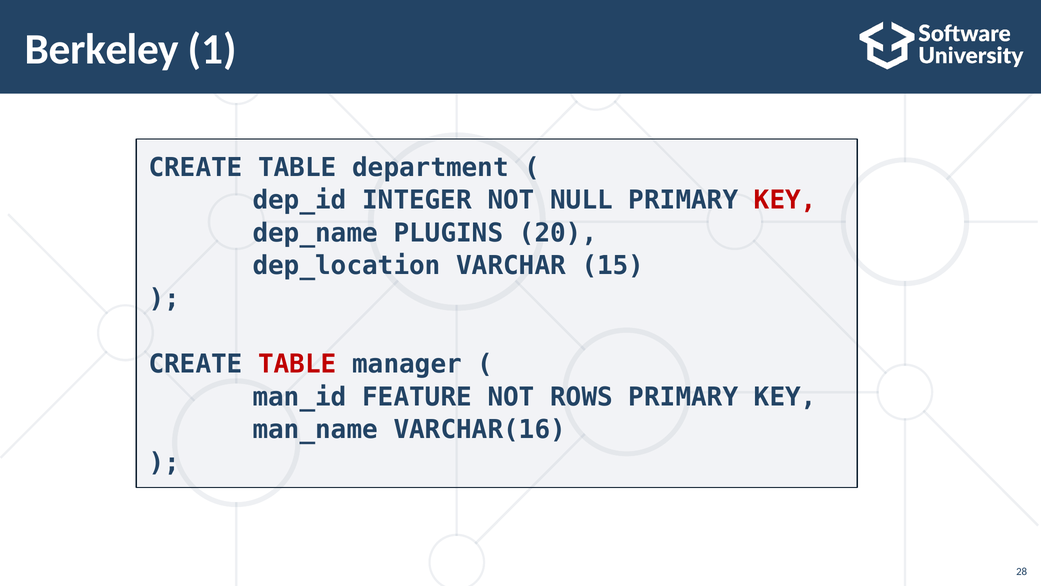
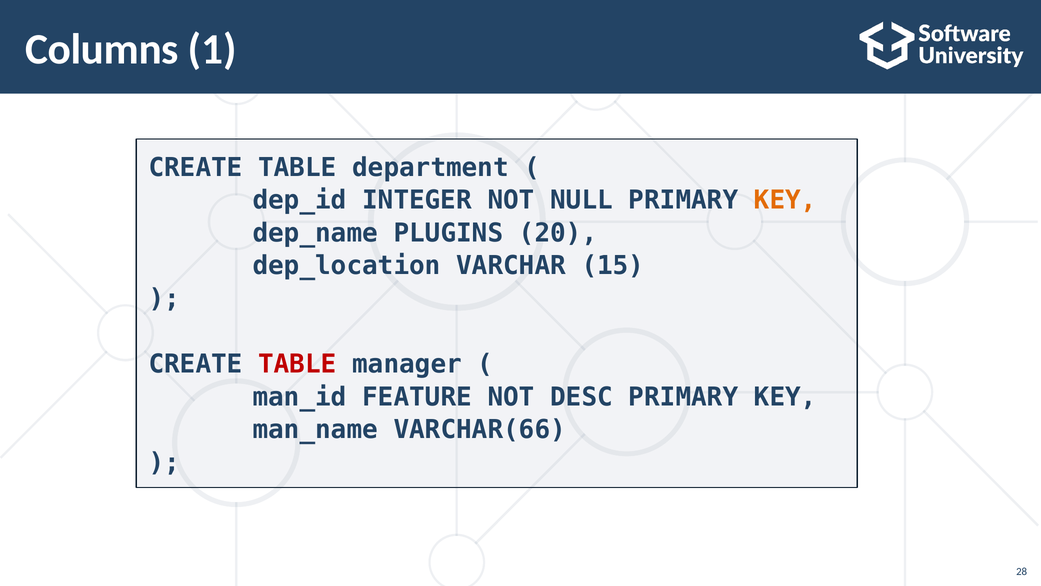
Berkeley: Berkeley -> Columns (102, 49)
KEY colour: red -> orange (785, 200)
ROWS: ROWS -> DESC (582, 397)
VARCHAR(16: VARCHAR(16 -> VARCHAR(66 (480, 429)
